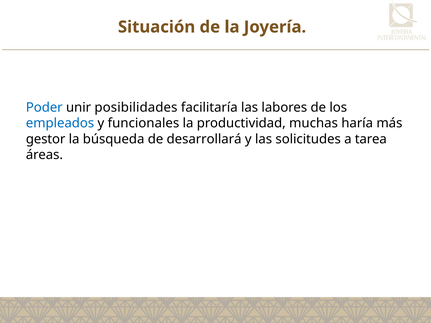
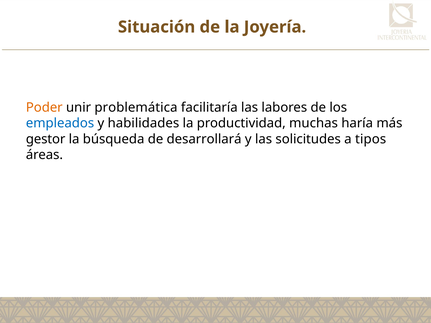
Poder colour: blue -> orange (44, 108)
posibilidades: posibilidades -> problemática (136, 108)
funcionales: funcionales -> habilidades (143, 123)
tarea: tarea -> tipos (371, 139)
